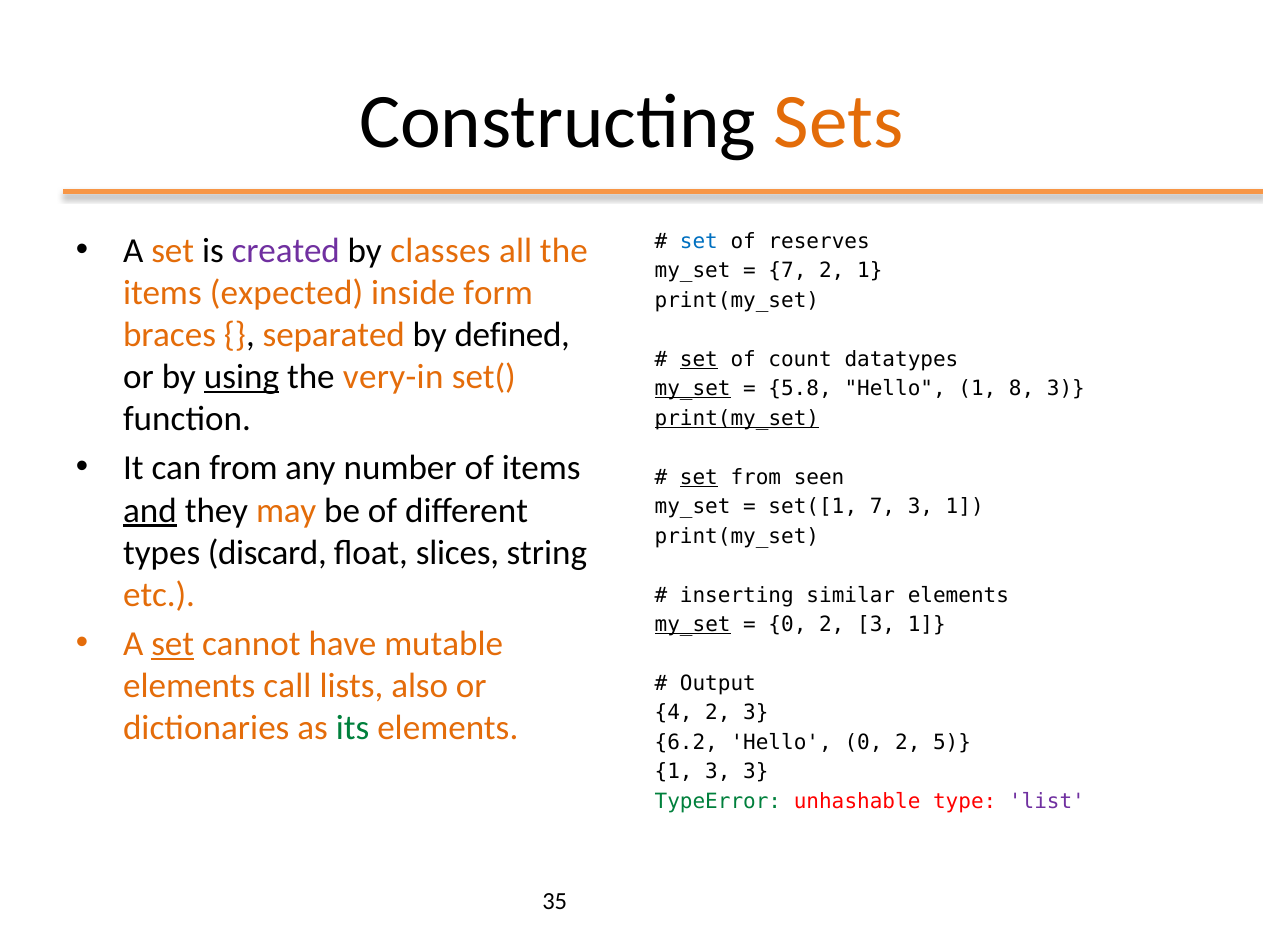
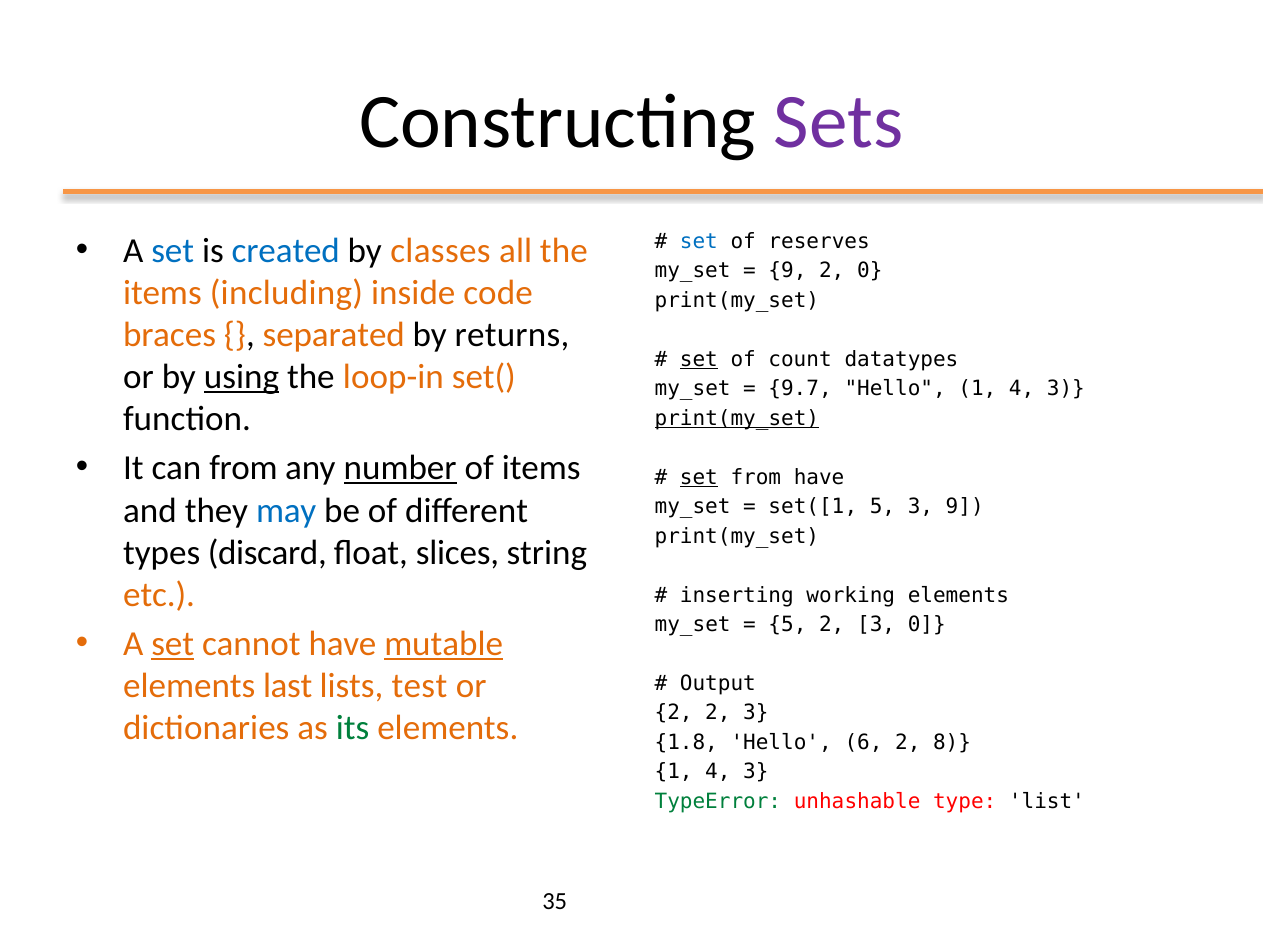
Sets colour: orange -> purple (838, 122)
set colour: orange -> blue (173, 251)
created colour: purple -> blue (286, 251)
7: 7 -> 9 (787, 271)
2 1: 1 -> 0 (870, 271)
expected: expected -> including (286, 293)
form: form -> code (498, 293)
defined: defined -> returns (512, 335)
very-in: very-in -> loop-in (393, 377)
my_set underline: present -> none (693, 389)
5.8: 5.8 -> 9.7 (800, 389)
Hello 1 8: 8 -> 4 (1022, 389)
number underline: none -> present (400, 468)
from seen: seen -> have (819, 477)
and underline: present -> none (150, 511)
may colour: orange -> blue (286, 511)
set([1 7: 7 -> 5 (882, 507)
1: 1 -> 9 (965, 507)
similar: similar -> working (851, 595)
my_set underline: present -> none (693, 625)
0: 0 -> 5 (787, 625)
2 3 1: 1 -> 0 (927, 625)
mutable underline: none -> present (444, 644)
call: call -> last (288, 686)
also: also -> test (419, 686)
4: 4 -> 2 (674, 713)
6.2: 6.2 -> 1.8 (686, 743)
Hello 0: 0 -> 6 (864, 743)
5: 5 -> 8 (952, 743)
3: 3 -> 4 (718, 772)
list colour: purple -> black (1047, 802)
